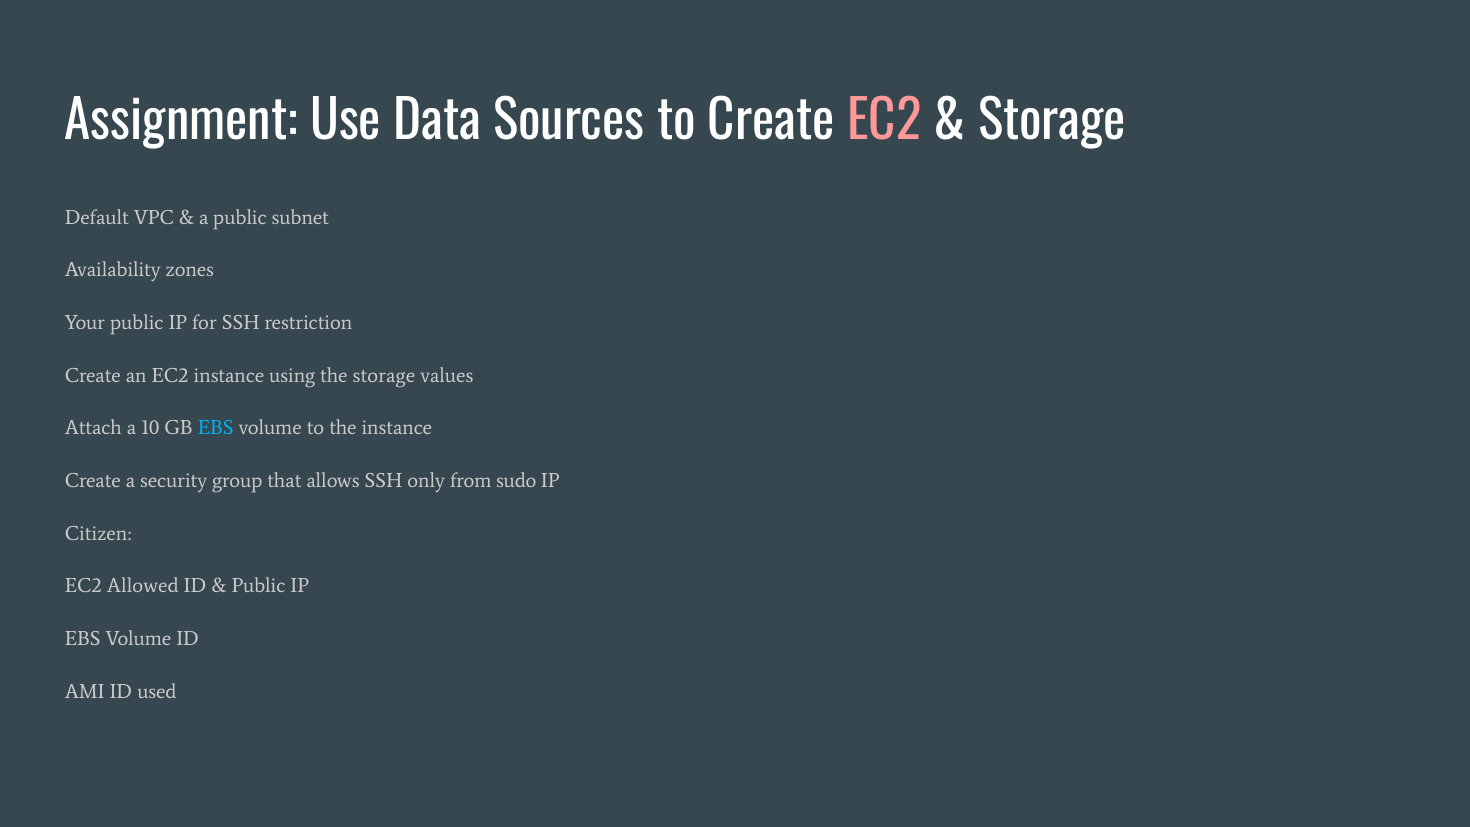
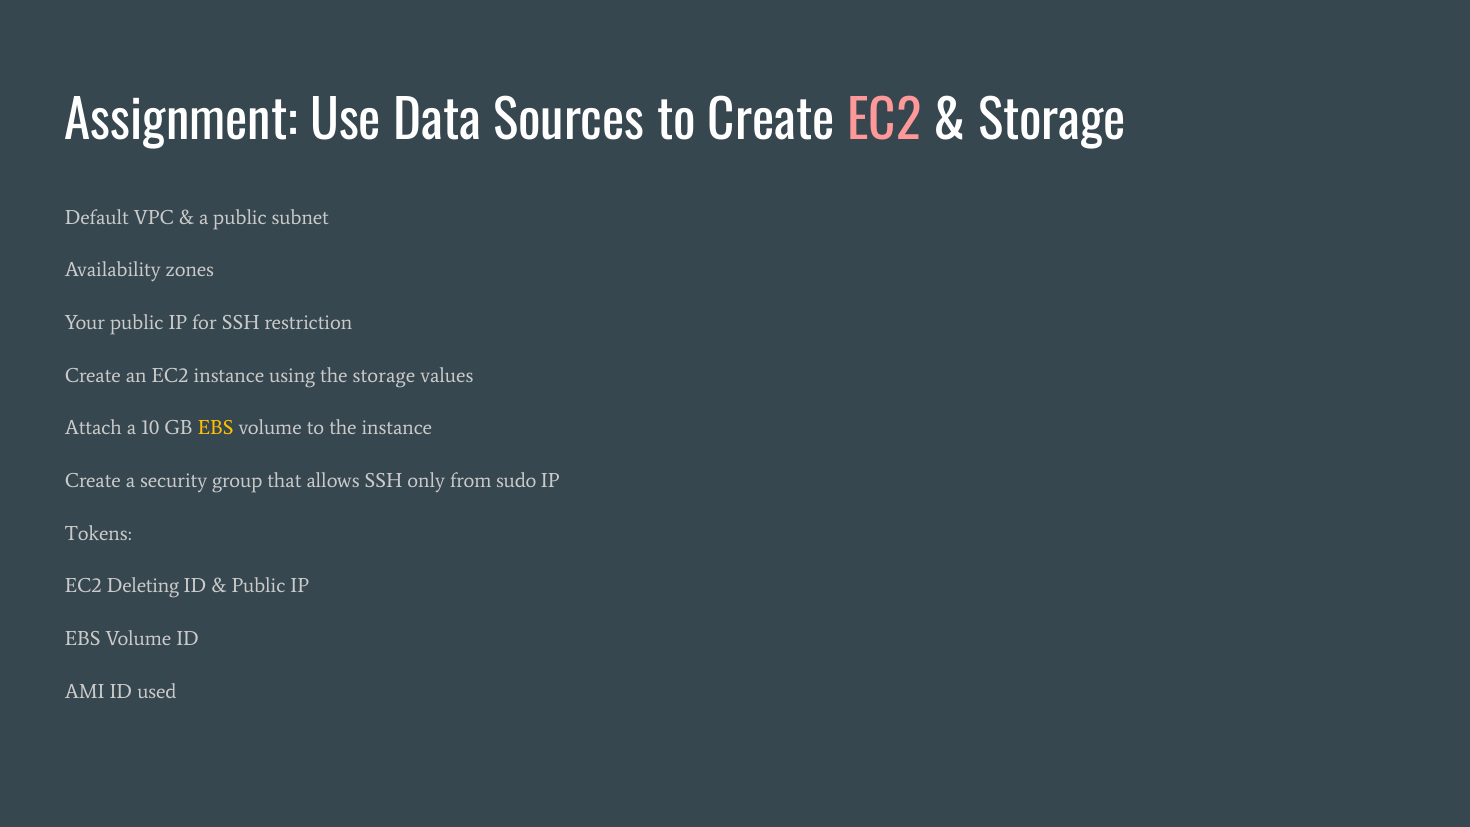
EBS colour: light blue -> yellow (216, 428)
Citizen: Citizen -> Tokens (98, 533)
Allowed: Allowed -> Deleting (143, 586)
